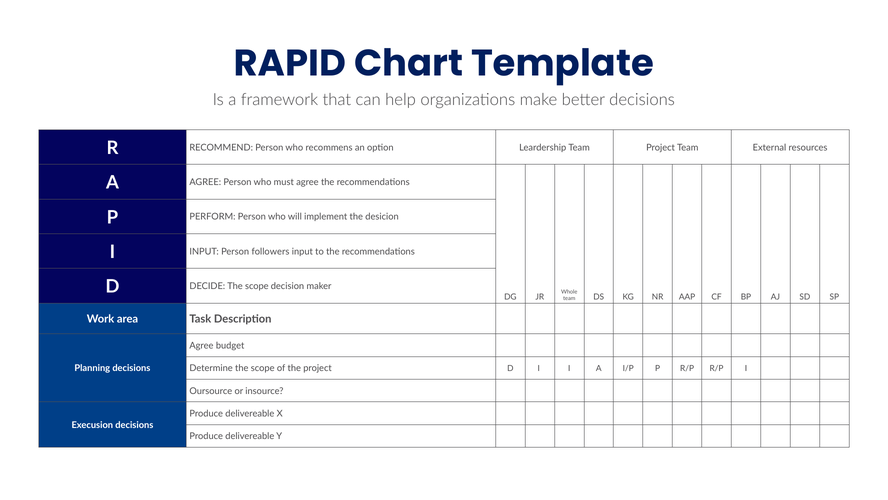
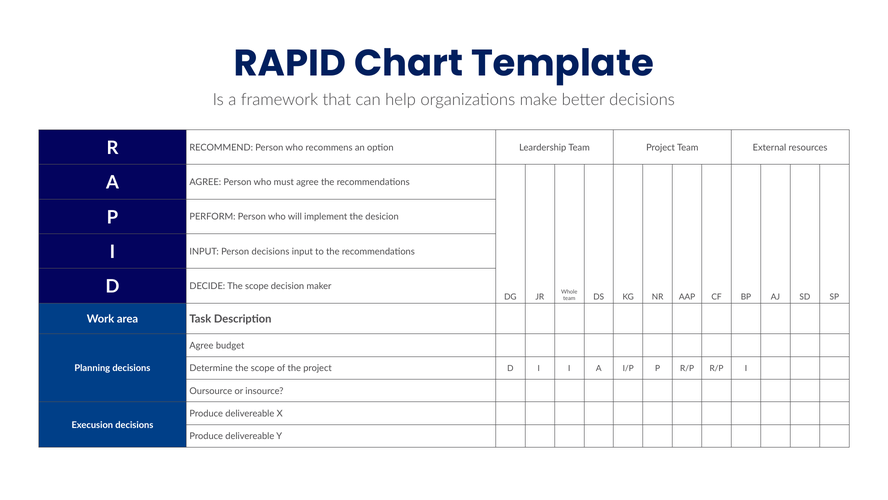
Person followers: followers -> decisions (270, 251)
